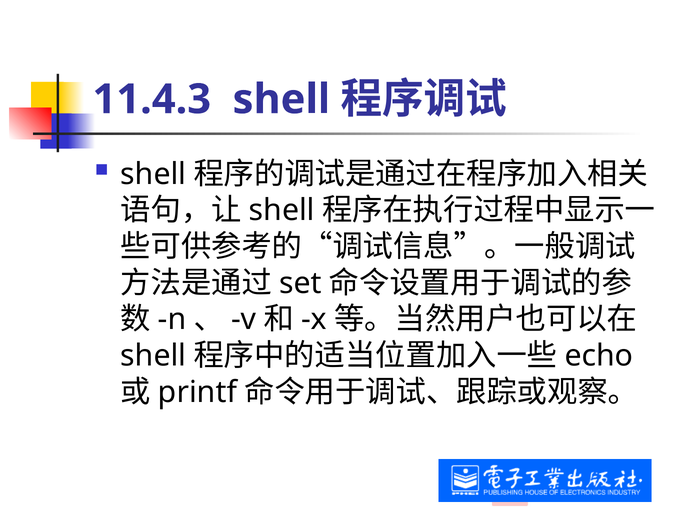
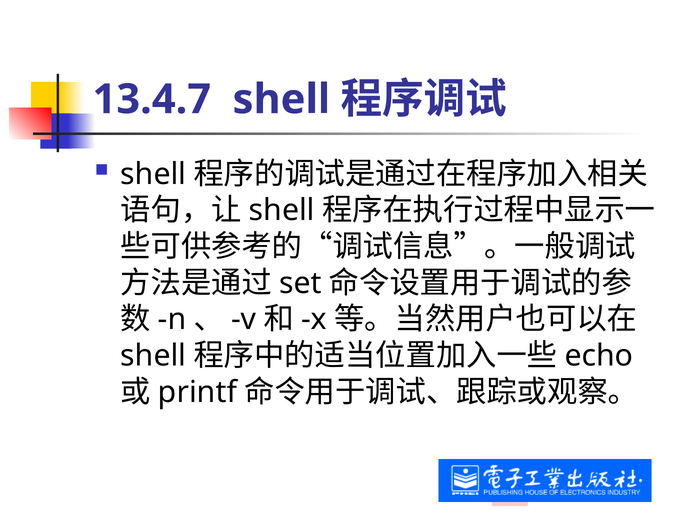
11.4.3: 11.4.3 -> 13.4.7 (152, 99)
